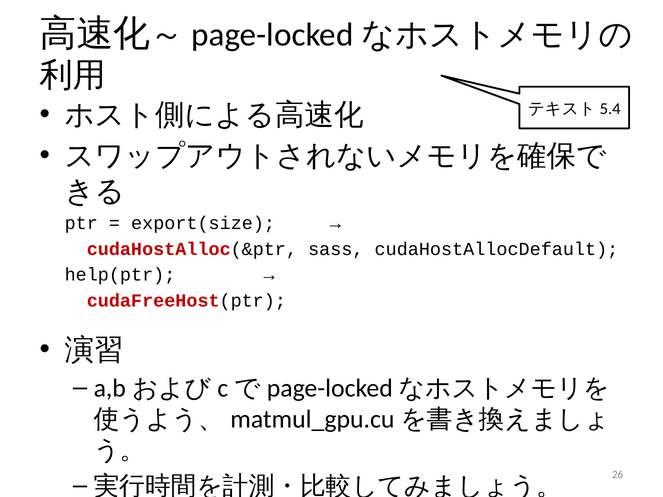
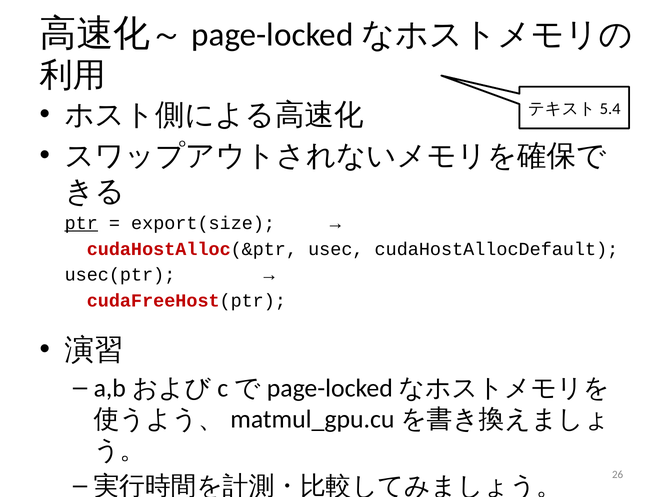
ptr underline: none -> present (81, 223)
sass: sass -> usec (336, 249)
help(ptr: help(ptr -> usec(ptr (120, 275)
